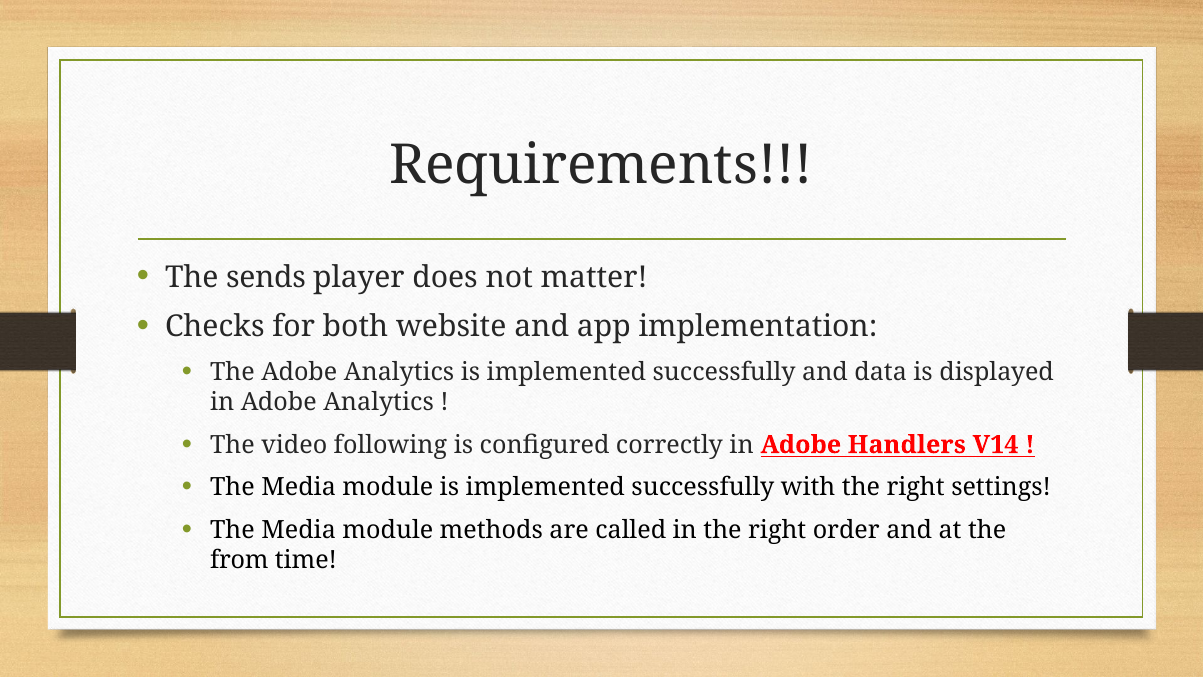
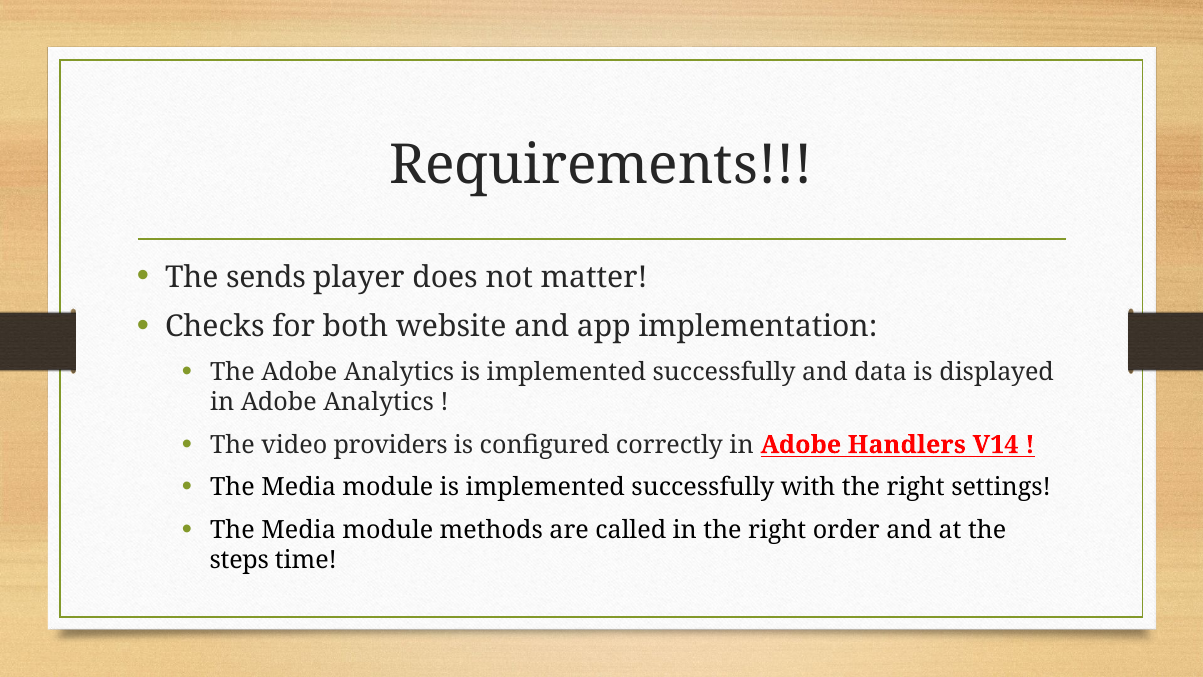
following: following -> providers (391, 445)
from: from -> steps (239, 560)
